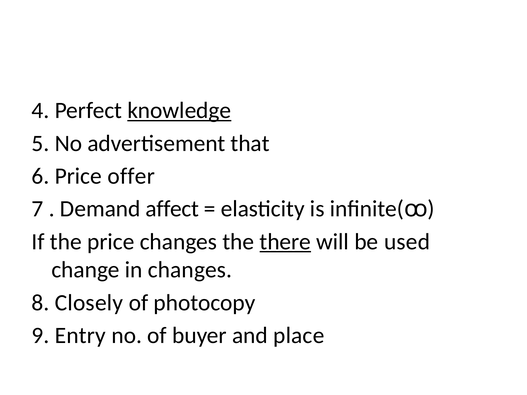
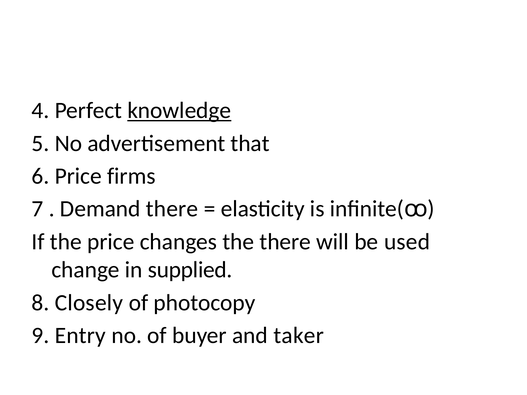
offer: offer -> firms (131, 176)
Demand affect: affect -> there (172, 209)
there underline: present -> none (285, 242)
in changes: changes -> supplied (190, 270)
place: place -> taker (299, 336)
